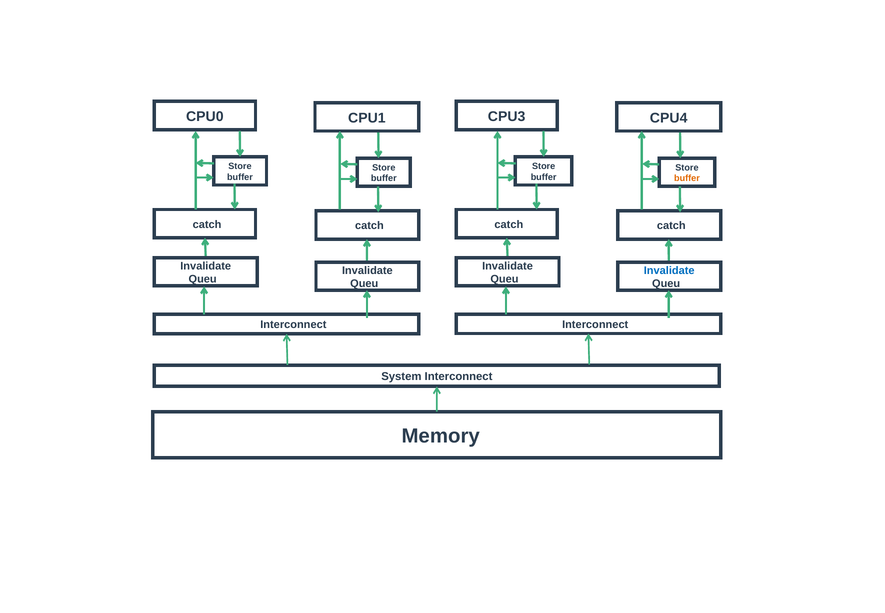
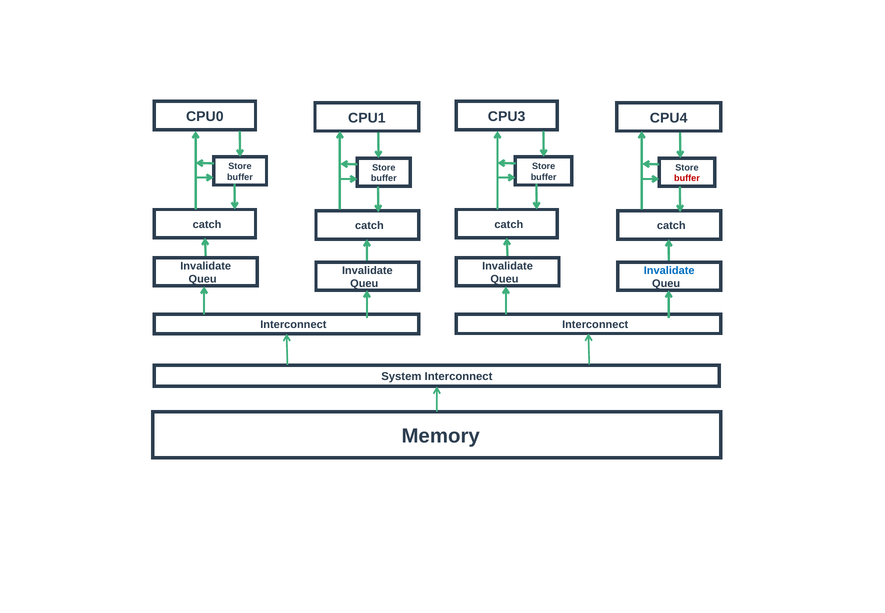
buffer colour: orange -> red (687, 178)
